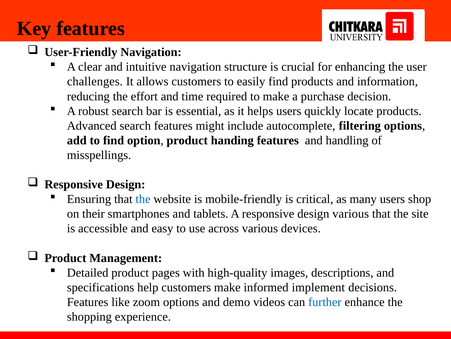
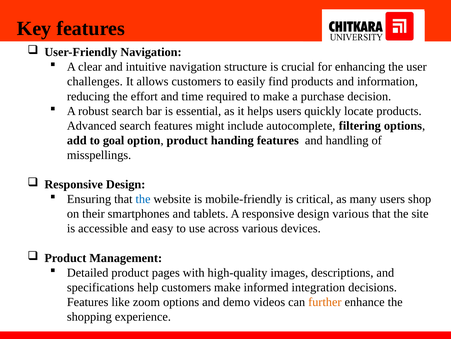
to find: find -> goal (114, 140)
implement: implement -> integration (318, 287)
further colour: blue -> orange (325, 301)
